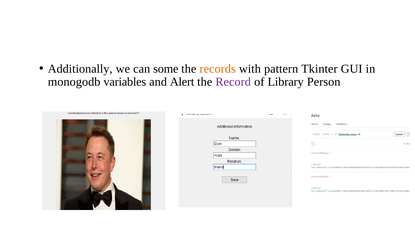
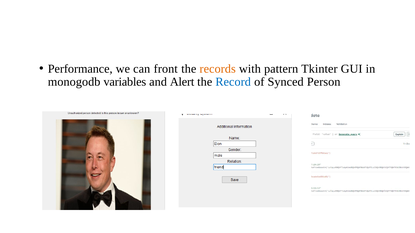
Additionally: Additionally -> Performance (80, 69)
some: some -> front (166, 69)
Record colour: purple -> blue (233, 82)
Library: Library -> Synced (286, 82)
